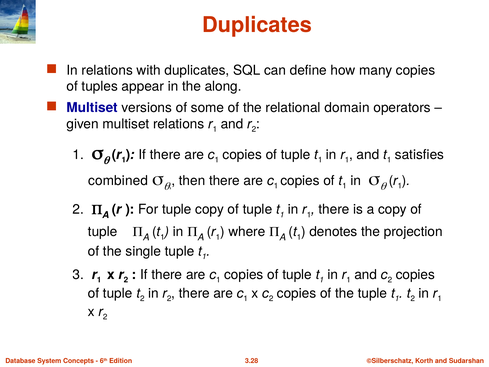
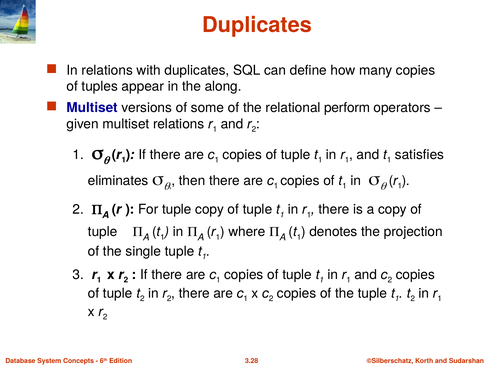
domain: domain -> perform (347, 108)
combined: combined -> eliminates (118, 180)
